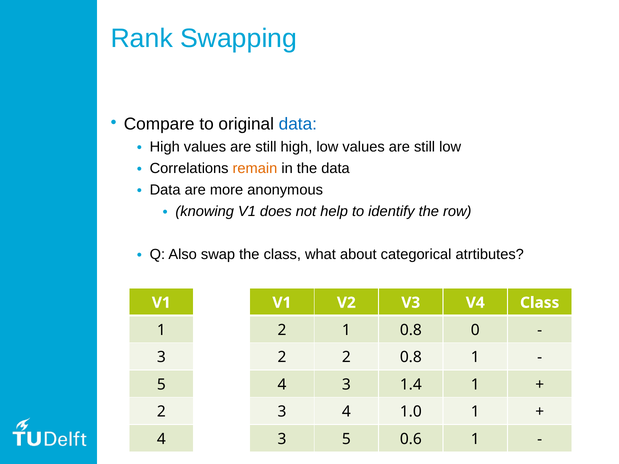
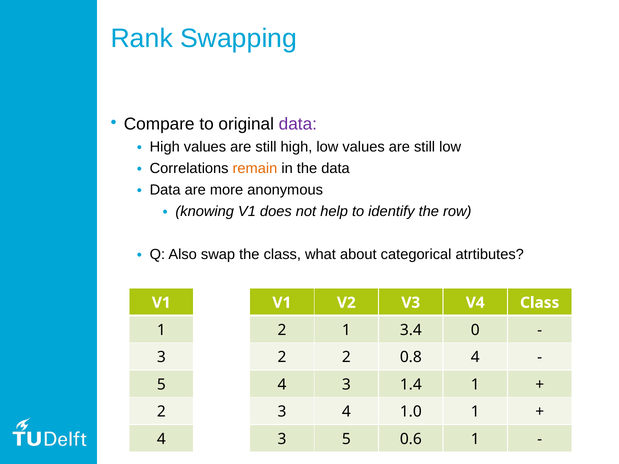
data colour: blue -> purple (298, 124)
1 0.8: 0.8 -> 3.4 (411, 330)
0.8 1: 1 -> 4 (475, 357)
